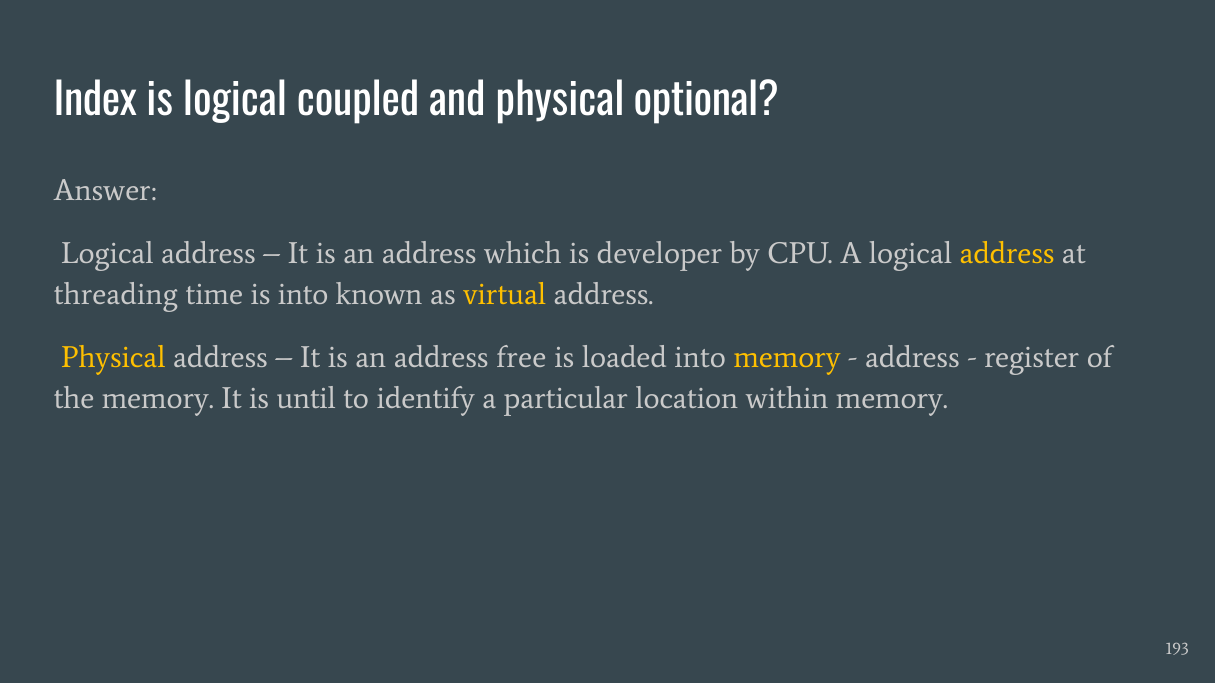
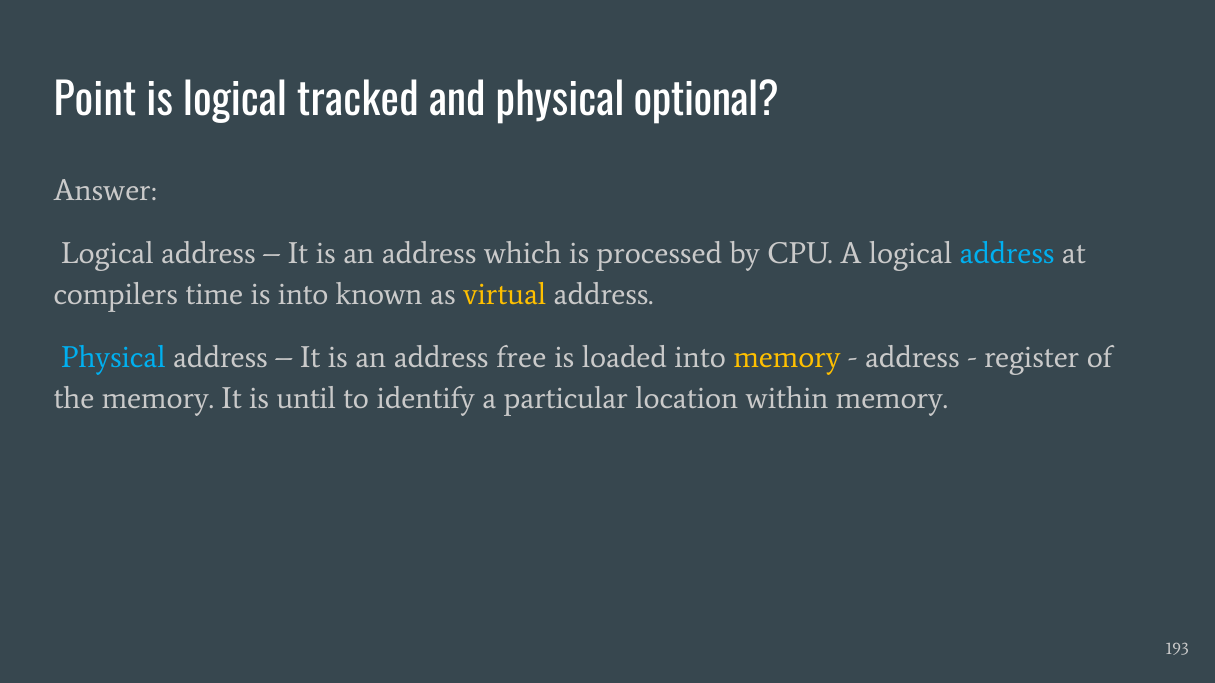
Index: Index -> Point (95, 101)
coupled: coupled -> tracked (358, 101)
developer: developer -> processed (659, 253)
address colour: yellow -> light blue (1007, 253)
threading: threading -> compilers (116, 295)
Physical colour: yellow -> light blue (113, 357)
